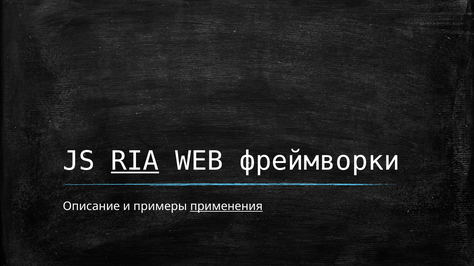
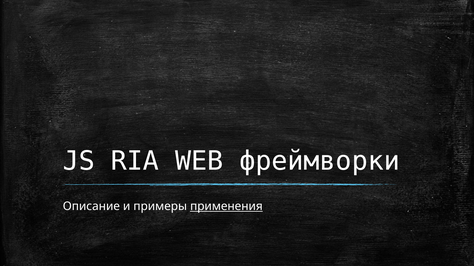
RIA underline: present -> none (135, 161)
